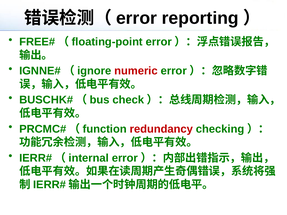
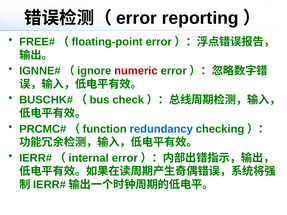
redundancy colour: red -> blue (161, 129)
